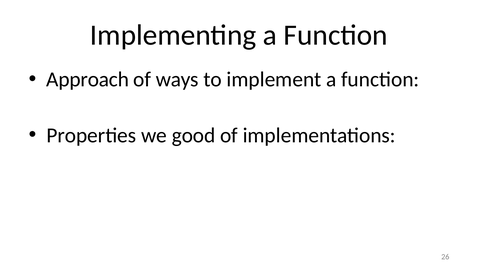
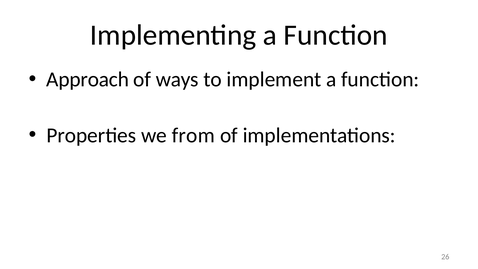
good: good -> from (193, 135)
